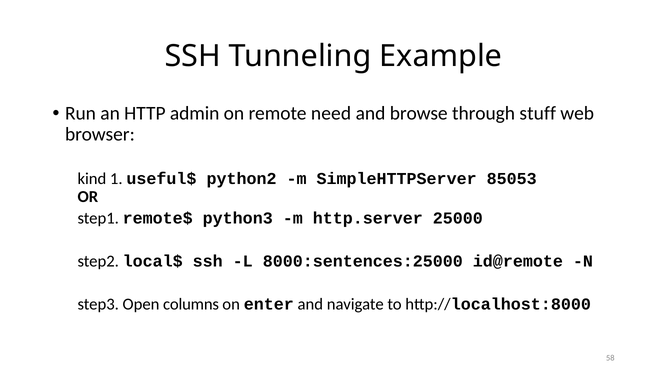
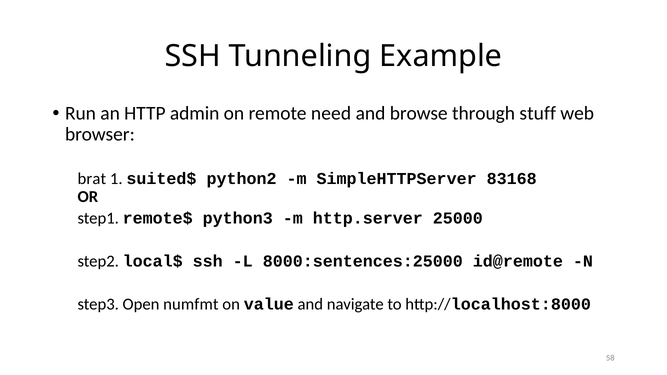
kind: kind -> brat (92, 179)
useful$: useful$ -> suited$ (161, 179)
85053: 85053 -> 83168 (512, 179)
columns: columns -> numfmt (191, 304)
enter: enter -> value (269, 304)
